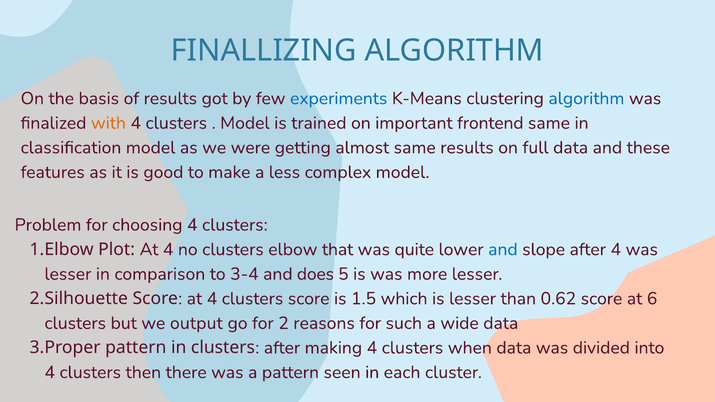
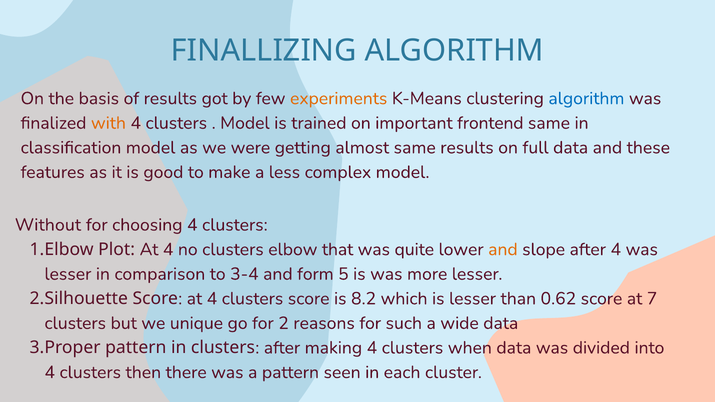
experiments colour: blue -> orange (339, 98)
Problem: Problem -> Without (48, 225)
and colour: blue -> orange (503, 250)
does: does -> form (315, 274)
1.5: 1.5 -> 8.2 (364, 299)
6: 6 -> 7 (652, 299)
output: output -> unique (196, 323)
